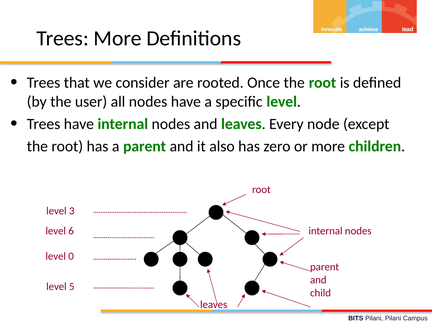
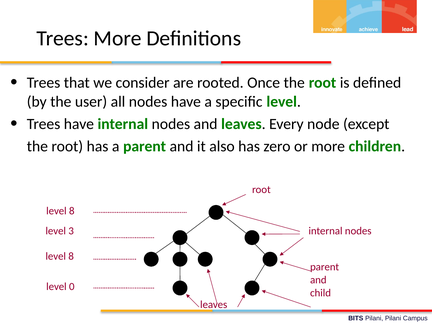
3: 3 -> 8 (72, 211)
6: 6 -> 3 (71, 231)
0: 0 -> 8 (71, 256)
5: 5 -> 0 (72, 287)
